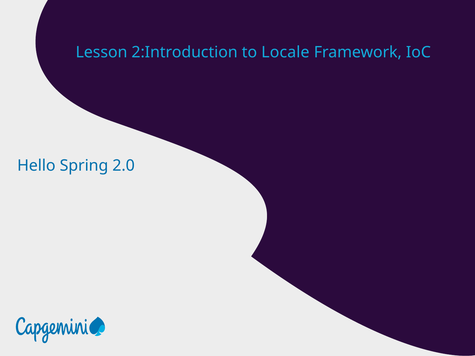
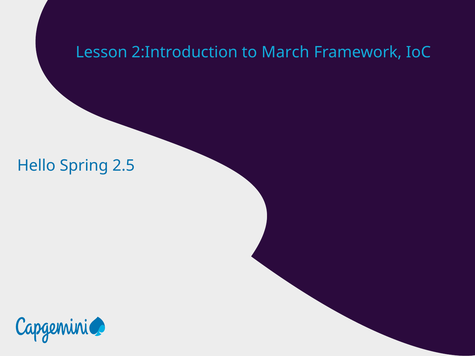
Locale: Locale -> March (285, 52)
2.0: 2.0 -> 2.5 (124, 166)
